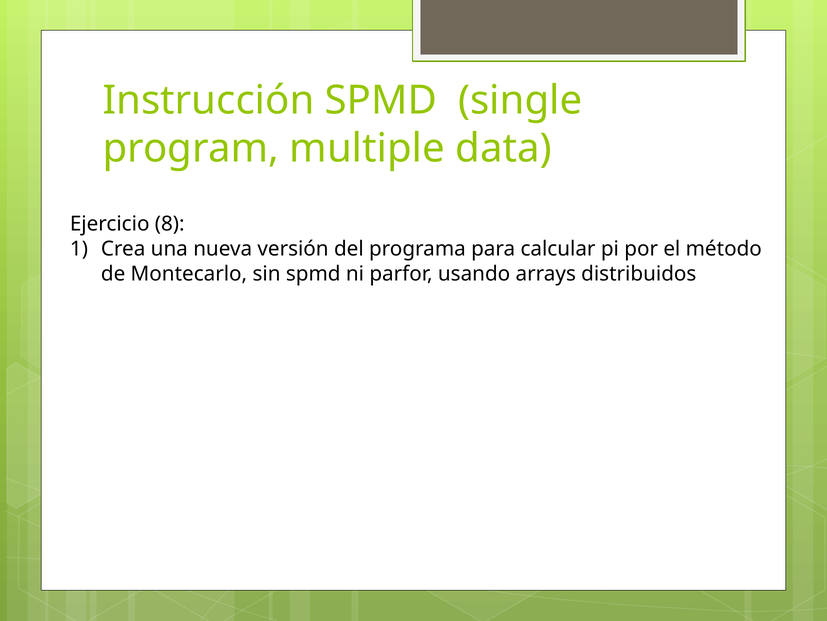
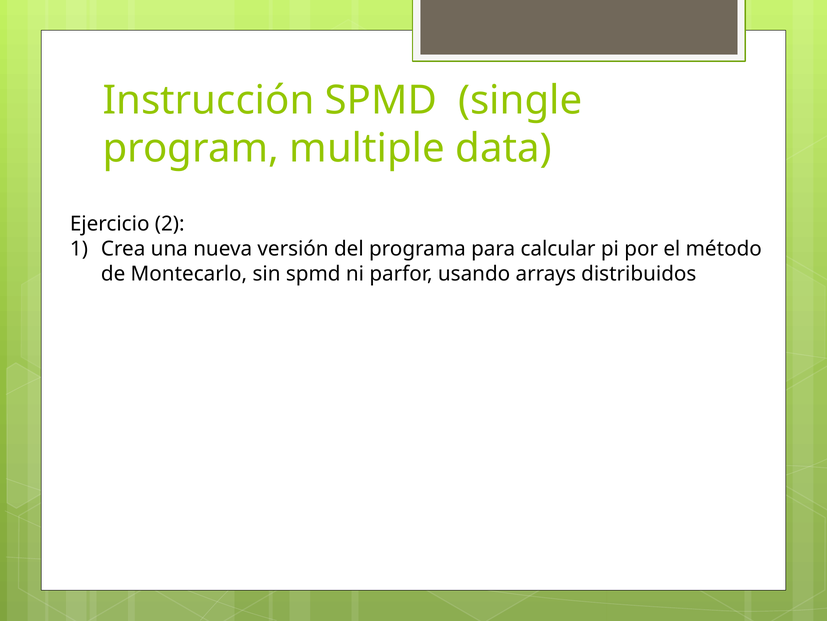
8: 8 -> 2 (170, 224)
